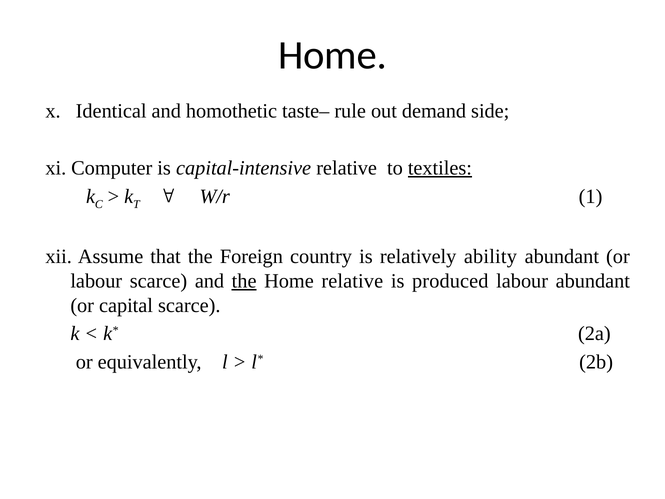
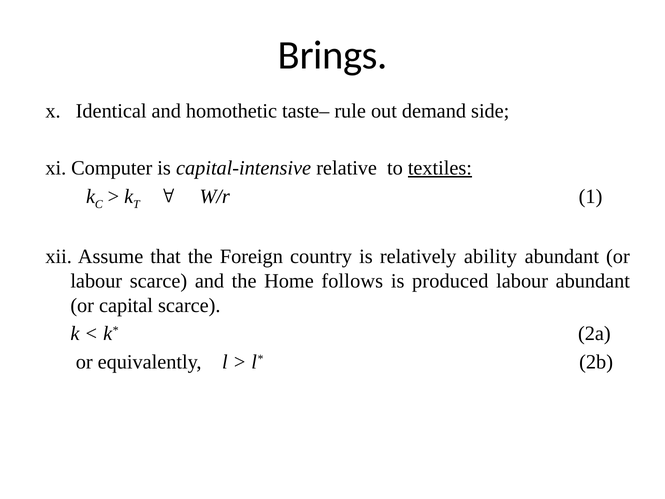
Home: Home -> Brings (333, 55)
the underline: present -> none (244, 281)
Home relative: relative -> follows (352, 281)
